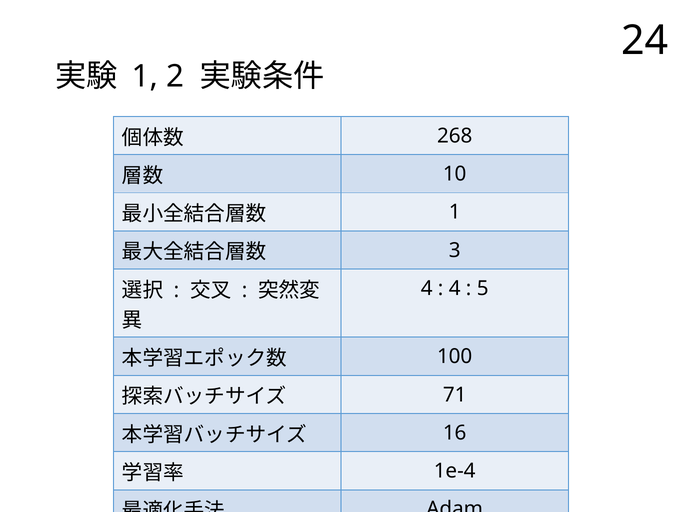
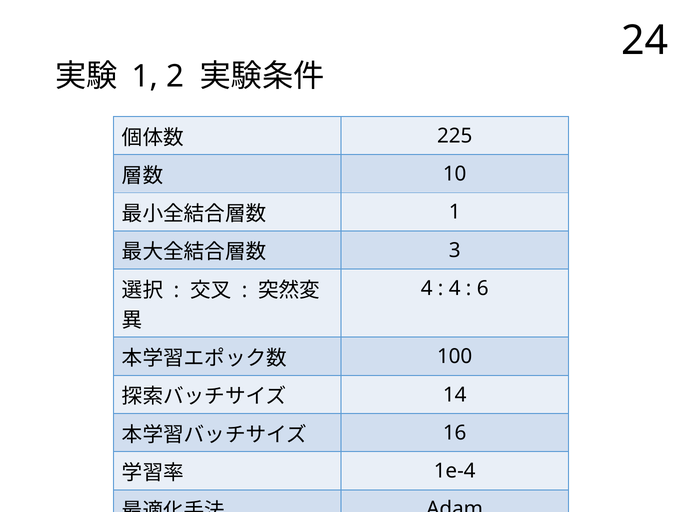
268: 268 -> 225 (455, 136)
5: 5 -> 6 (483, 288)
71: 71 -> 14 (455, 394)
